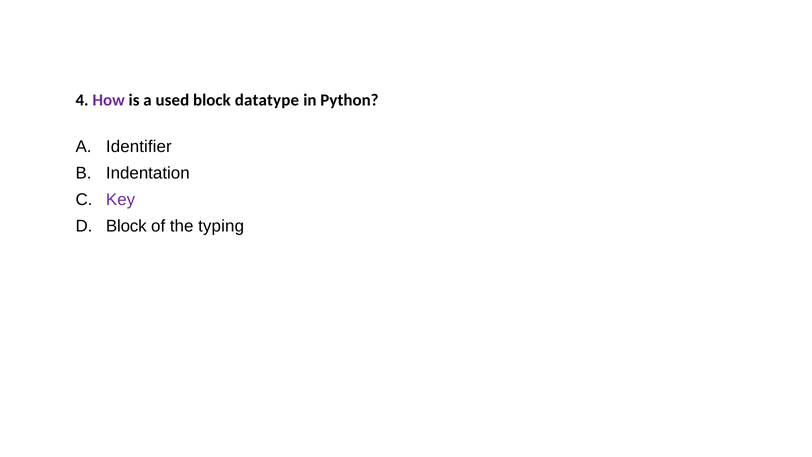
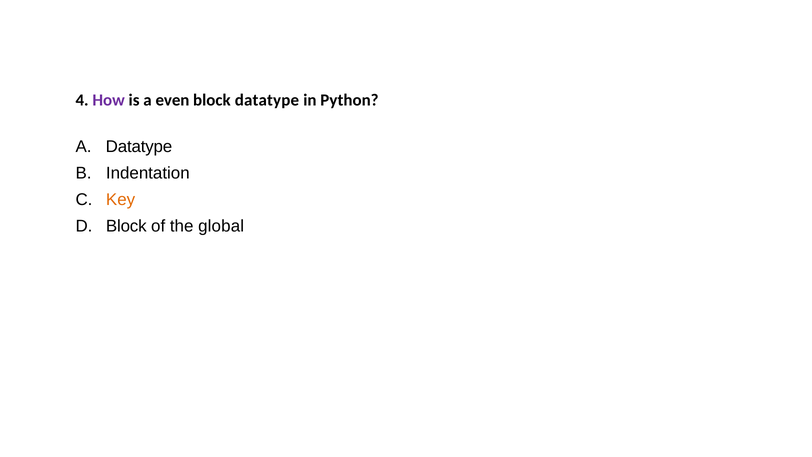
used: used -> even (172, 100)
A Identifier: Identifier -> Datatype (139, 147)
Key colour: purple -> orange (121, 200)
typing: typing -> global (221, 226)
